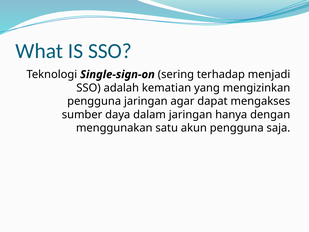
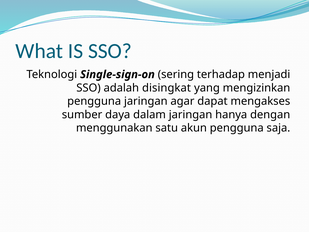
kematian: kematian -> disingkat (167, 88)
